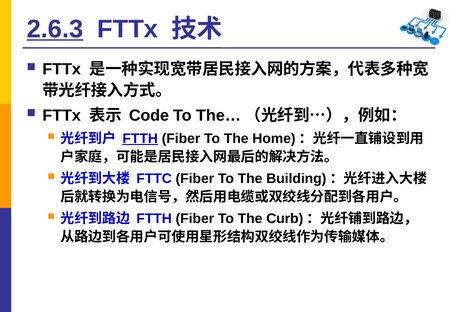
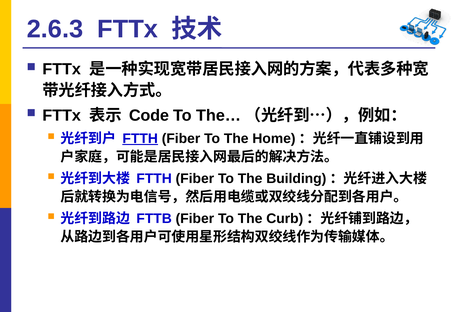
2.6.3 underline: present -> none (55, 29)
FTTC: FTTC -> FTTH (154, 179)
FTTH: FTTH -> FTTB (154, 219)
